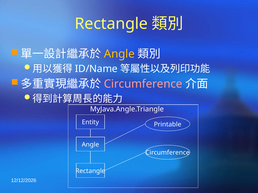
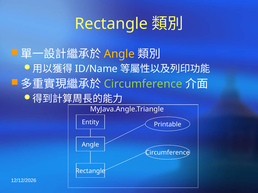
Circumference colour: pink -> light green (143, 84)
